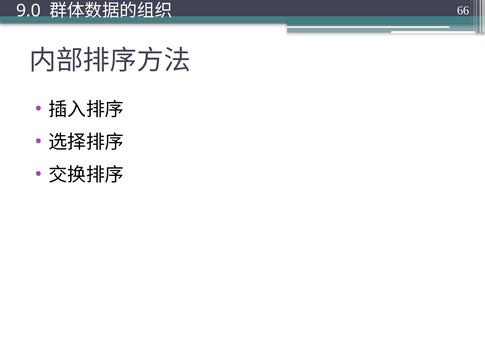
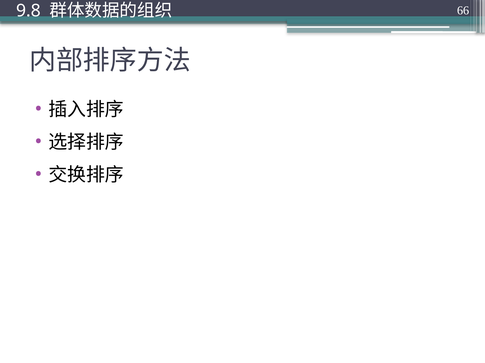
9.0: 9.0 -> 9.8 (28, 11)
